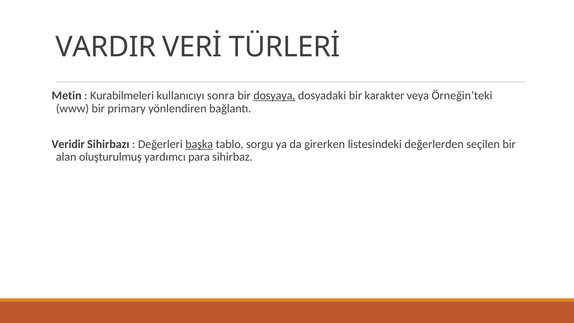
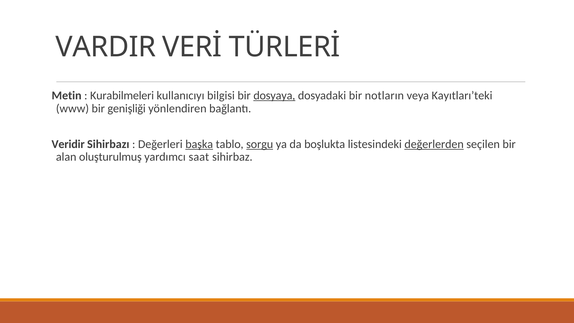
sonra: sonra -> bilgisi (221, 95)
karakter: karakter -> notların (384, 95)
Örneğin’teki: Örneğin’teki -> Kayıtları’teki (462, 95)
primary: primary -> genişliği (127, 108)
sorgu underline: none -> present (260, 144)
girerken: girerken -> boşlukta (325, 144)
değerlerden underline: none -> present (434, 144)
para: para -> saat (199, 157)
